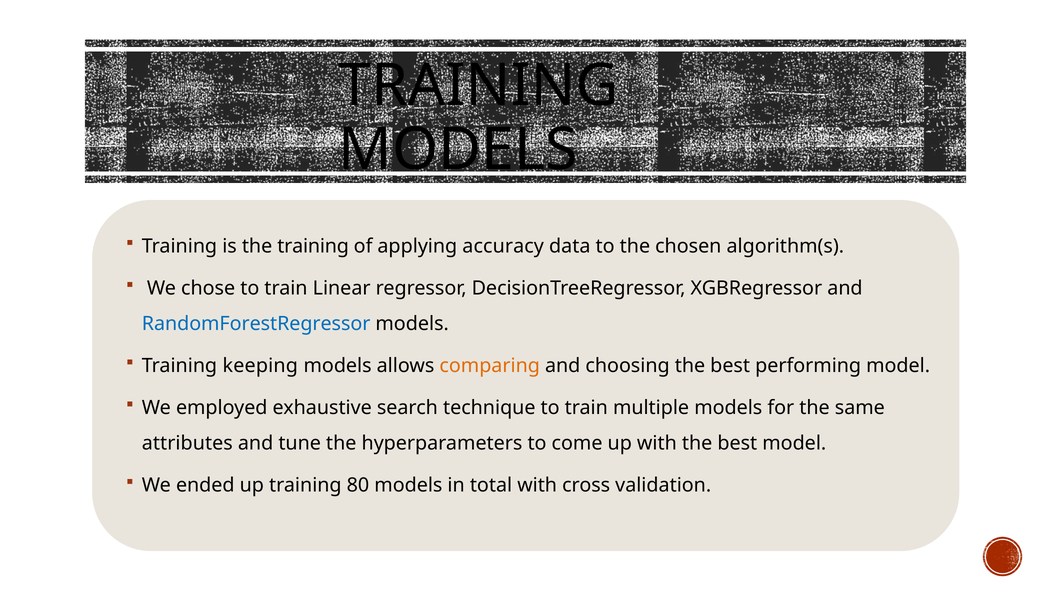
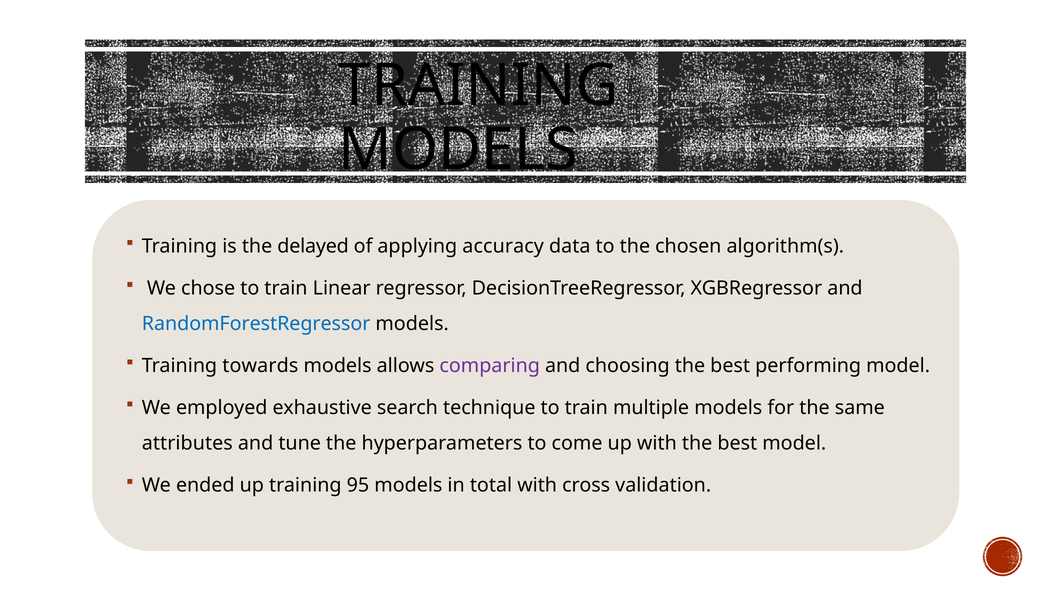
the training: training -> delayed (313, 246)
keeping: keeping -> towards (260, 366)
comparing colour: orange -> purple (490, 366)
80: 80 -> 95 (358, 485)
